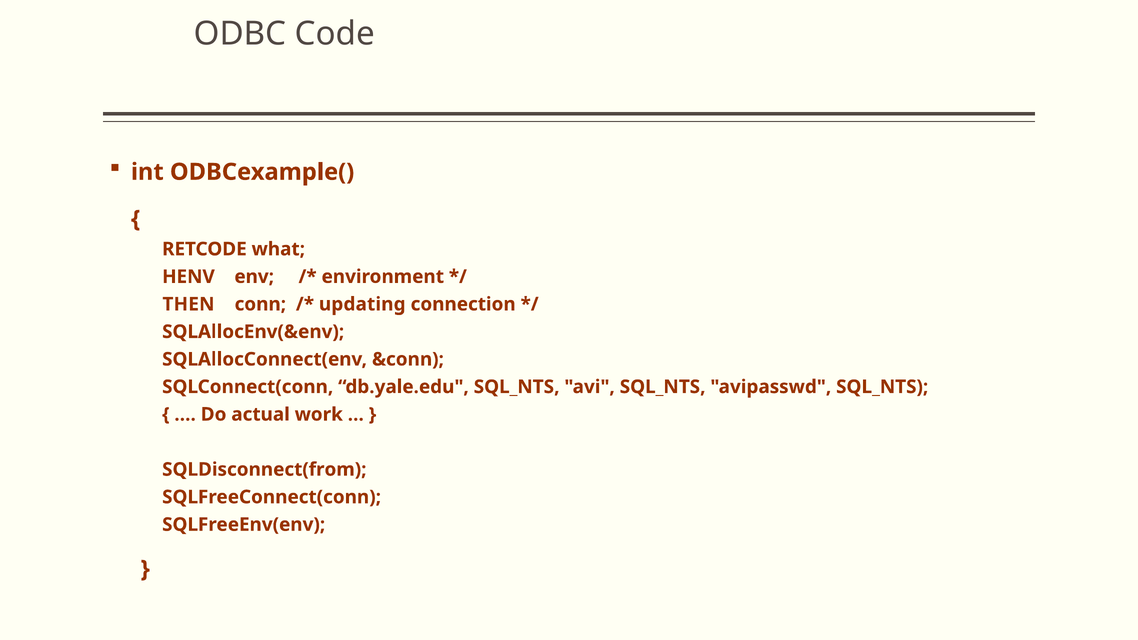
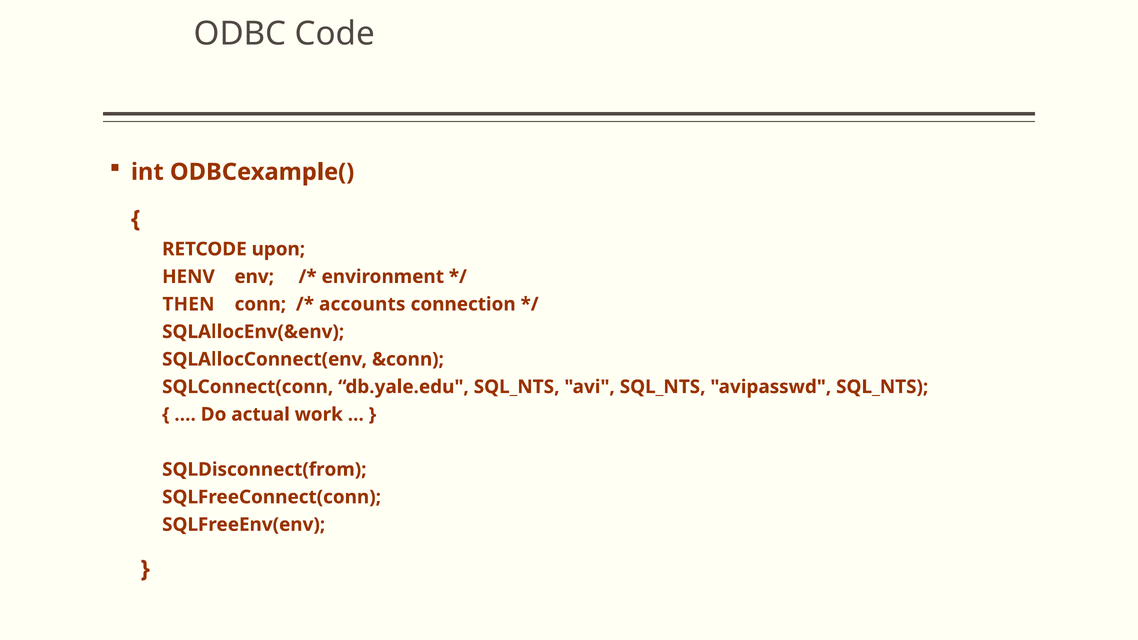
what: what -> upon (278, 249)
updating: updating -> accounts (362, 304)
